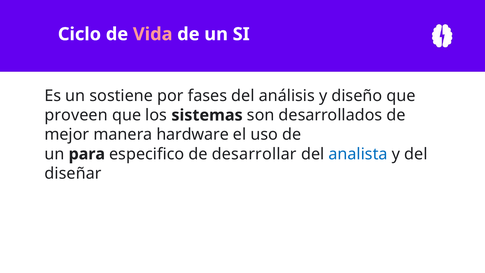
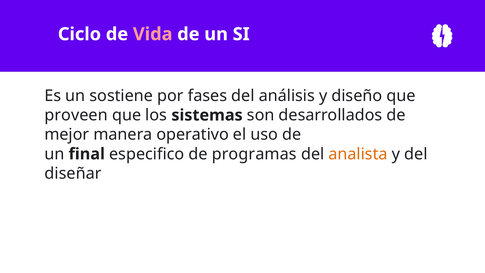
hardware: hardware -> operativo (193, 135)
para: para -> final (87, 154)
desarrollar: desarrollar -> programas (254, 154)
analista colour: blue -> orange (358, 154)
